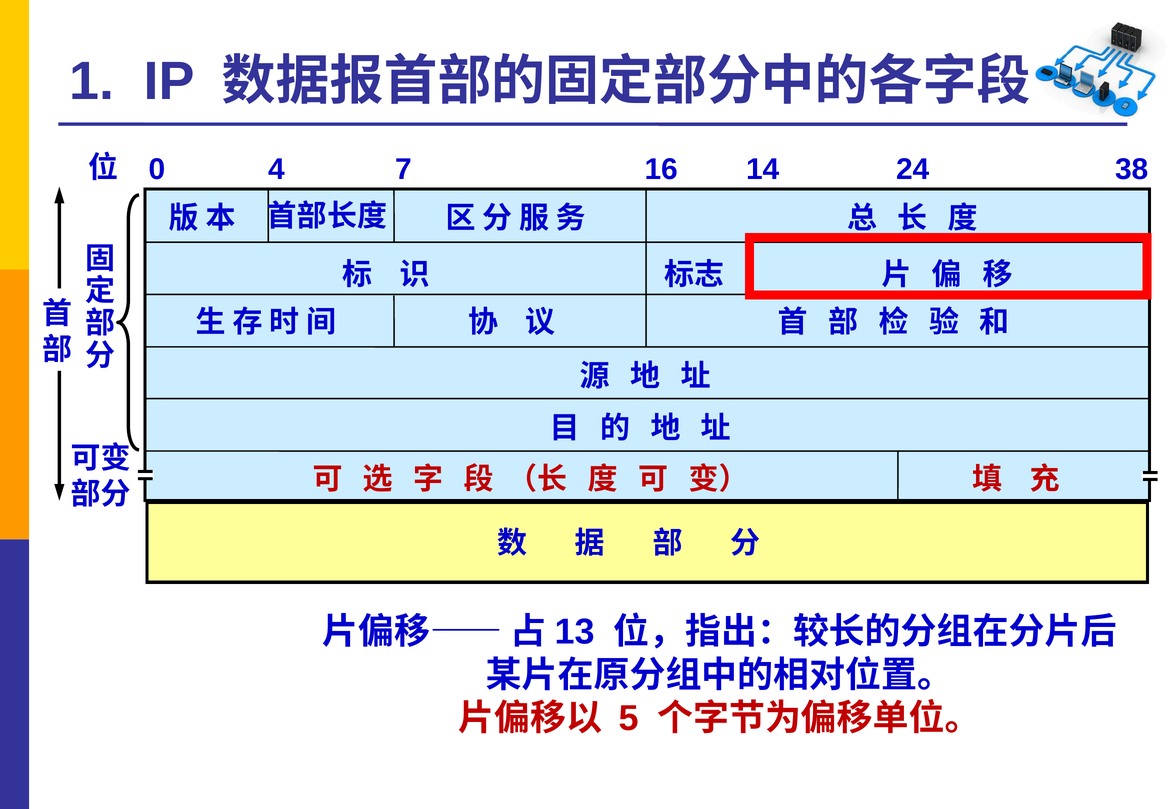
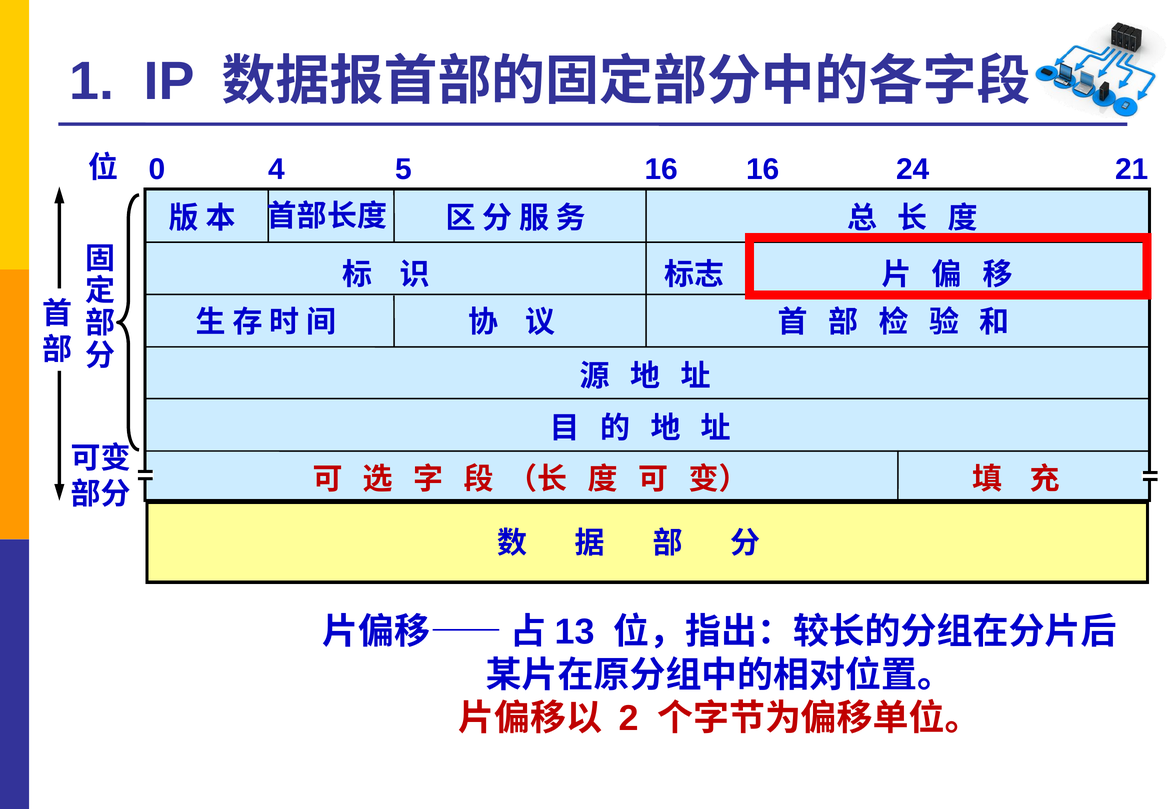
7: 7 -> 5 (404, 169)
16 14: 14 -> 16 (763, 169)
38: 38 -> 21 (1132, 169)
5: 5 -> 2 (629, 718)
